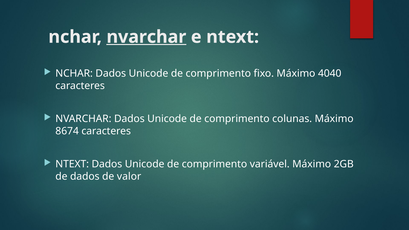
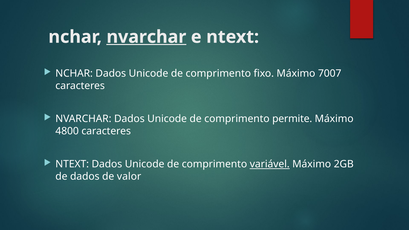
4040: 4040 -> 7007 (330, 74)
colunas: colunas -> permite (292, 119)
8674: 8674 -> 4800 (67, 131)
variável underline: none -> present (270, 164)
